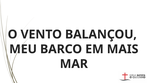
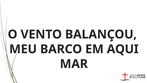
MAIS: MAIS -> AQUI (123, 49)
